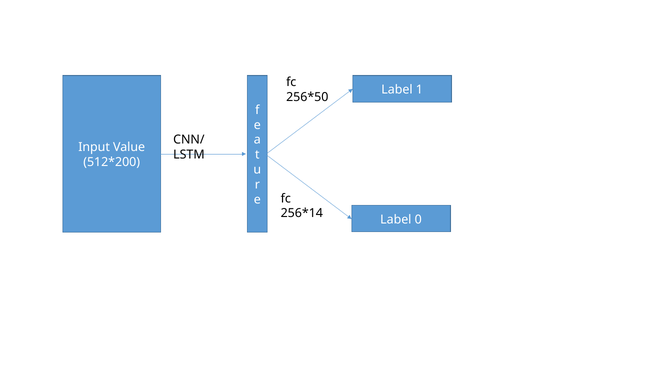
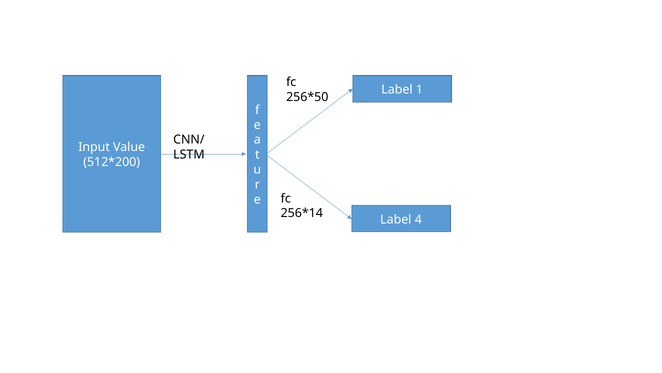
0: 0 -> 4 (418, 219)
